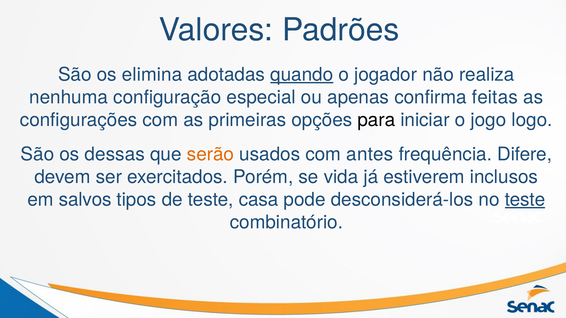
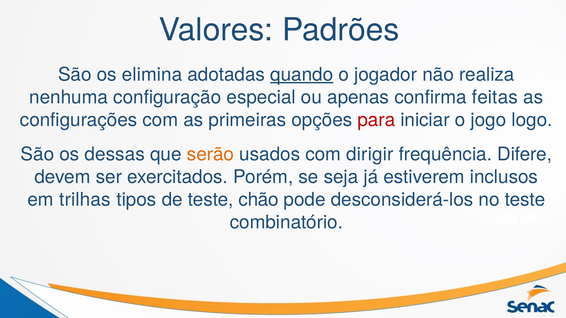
para colour: black -> red (376, 120)
antes: antes -> dirigir (370, 154)
vida: vida -> seja (341, 177)
salvos: salvos -> trilhas (85, 200)
casa: casa -> chão (259, 200)
teste underline: present -> none (525, 200)
